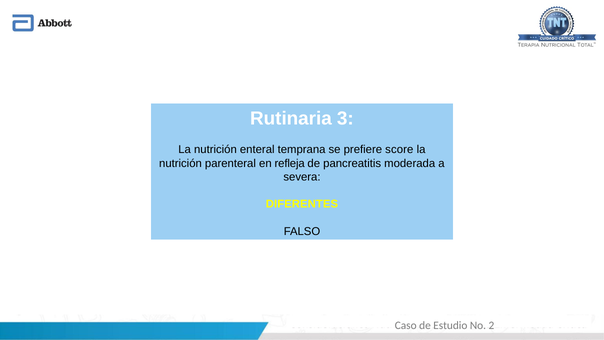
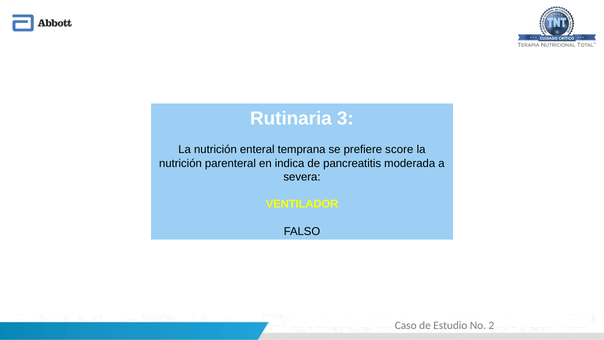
refleja: refleja -> indica (290, 163)
DIFERENTES: DIFERENTES -> VENTILADOR (302, 204)
